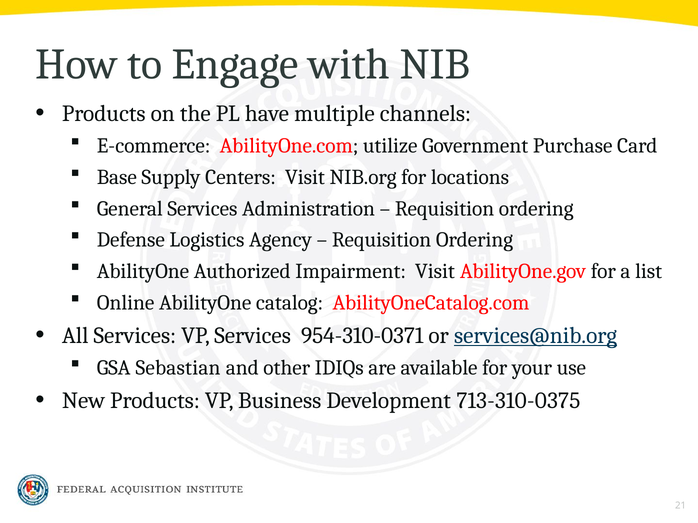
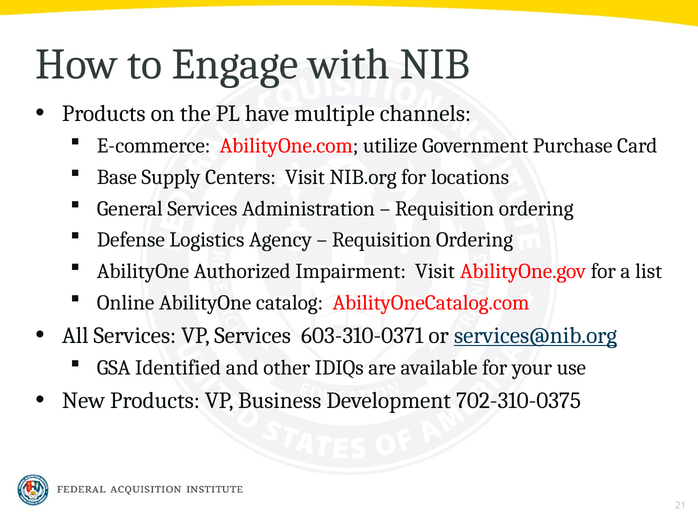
954-310-0371: 954-310-0371 -> 603-310-0371 (362, 336)
Sebastian: Sebastian -> Identified (178, 368)
713-310-0375: 713-310-0375 -> 702-310-0375 (518, 401)
